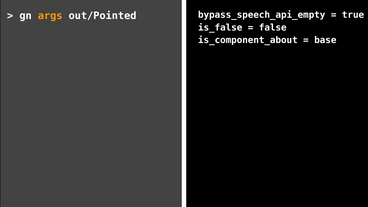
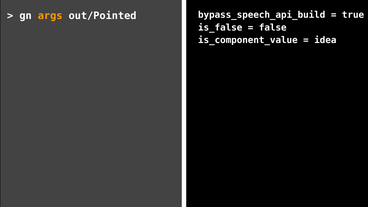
bypass_speech_api_empty: bypass_speech_api_empty -> bypass_speech_api_build (262, 15)
is_component_about: is_component_about -> is_component_value (248, 40)
base: base -> idea (325, 40)
